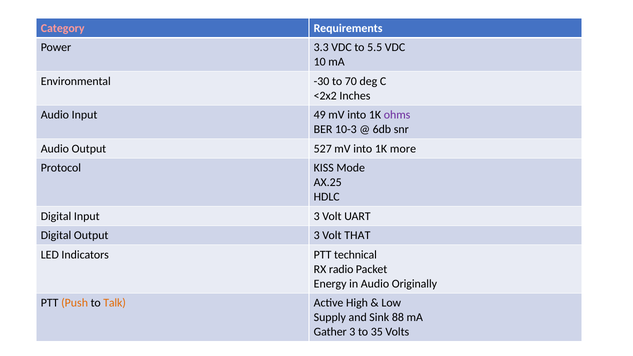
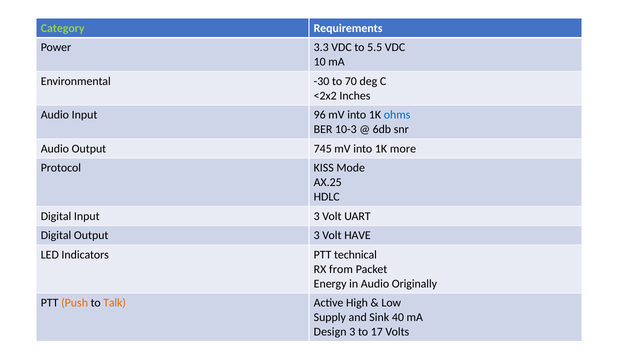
Category colour: pink -> light green (63, 28)
49: 49 -> 96 (320, 115)
ohms colour: purple -> blue (397, 115)
527: 527 -> 745 (323, 149)
THAT: THAT -> HAVE (357, 235)
radio: radio -> from (341, 269)
88: 88 -> 40 (398, 317)
Gather: Gather -> Design (330, 332)
35: 35 -> 17 (377, 332)
